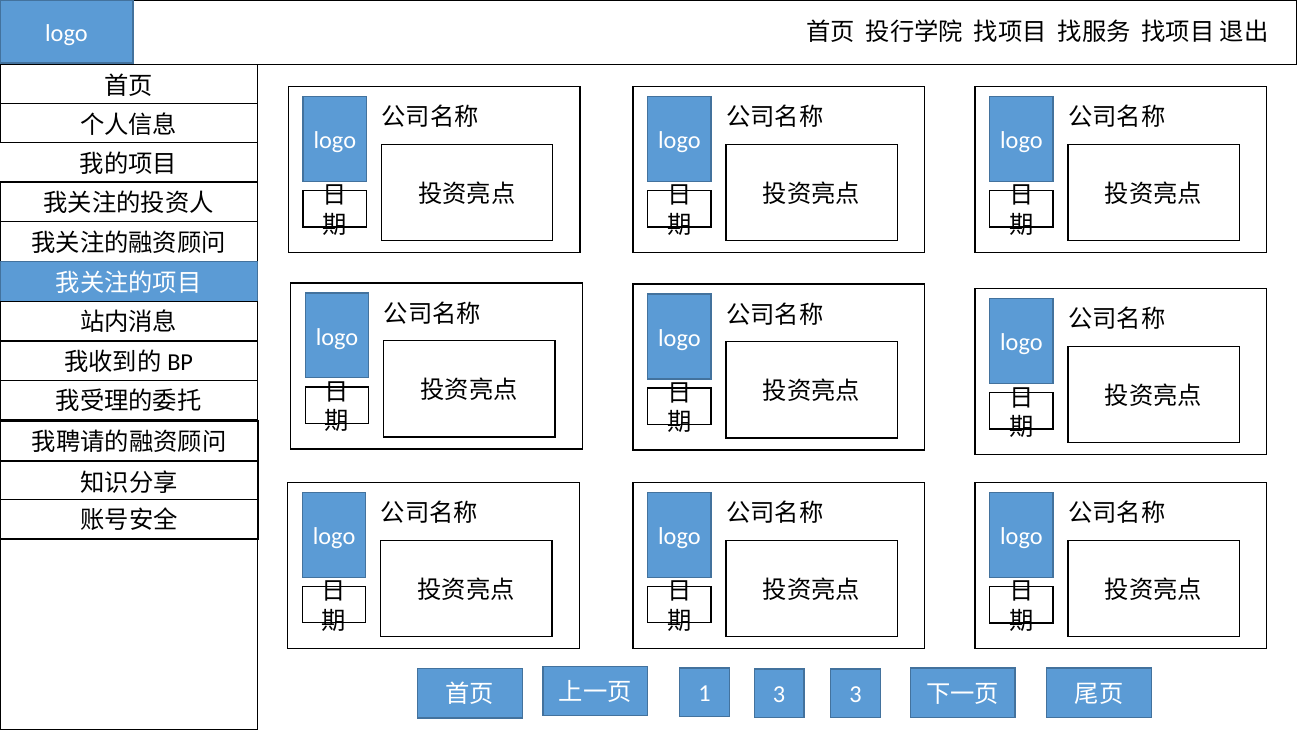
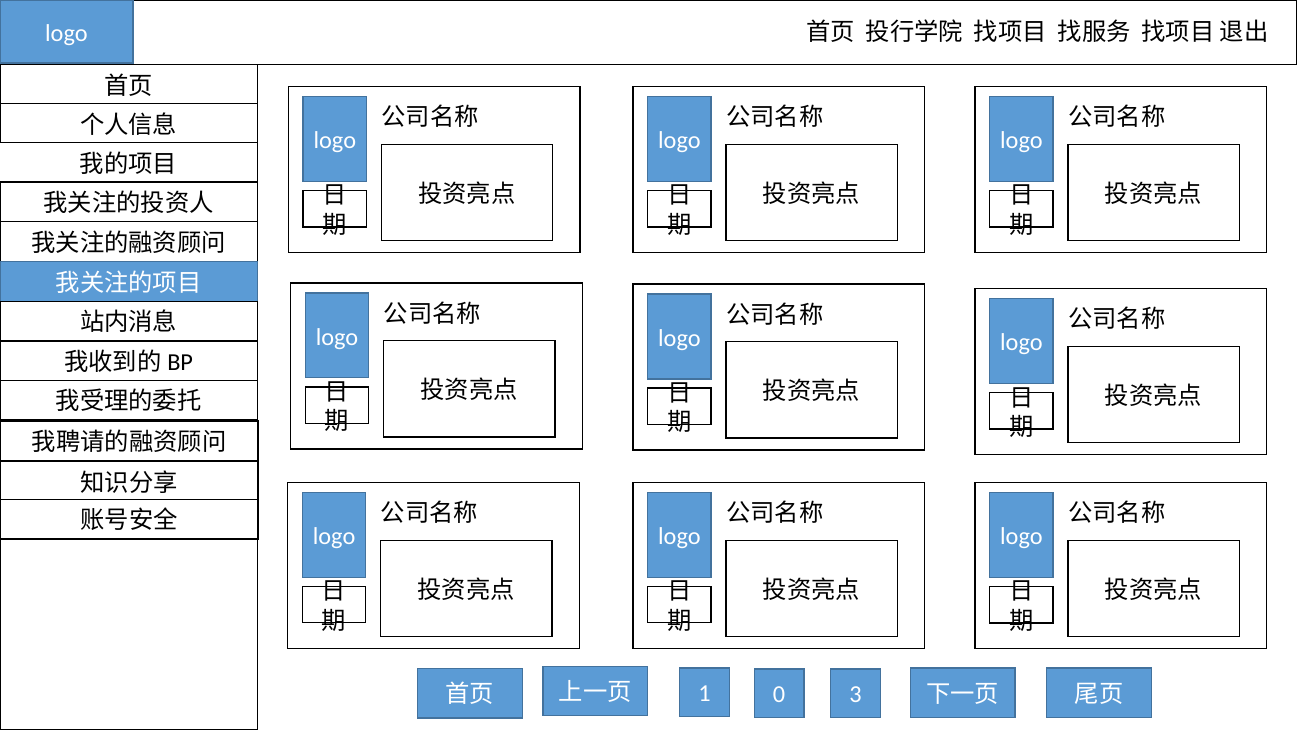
1 3: 3 -> 0 (779, 694)
